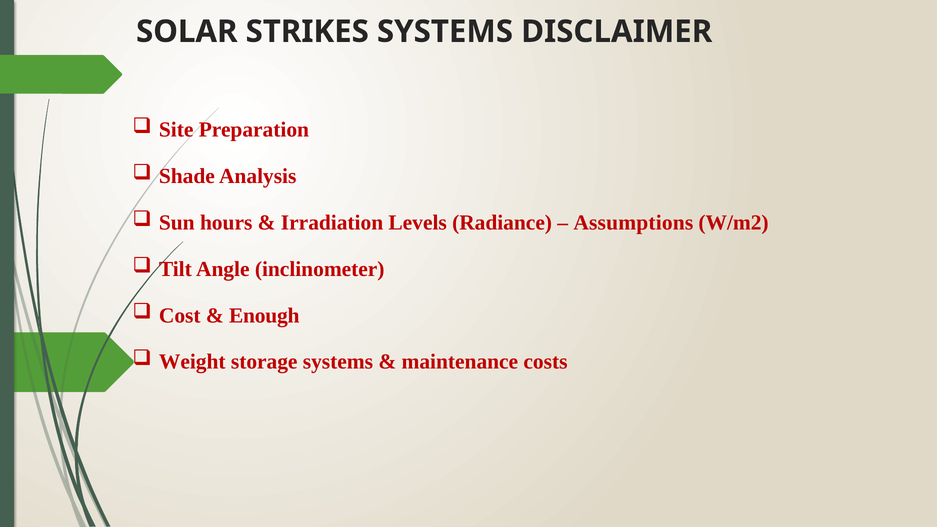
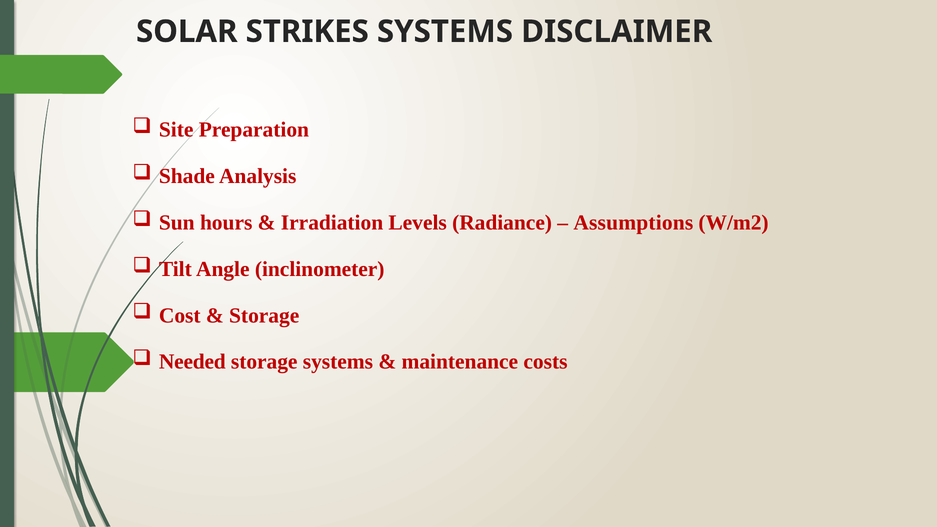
Enough: Enough -> Storage (264, 315)
Weight: Weight -> Needed (192, 362)
